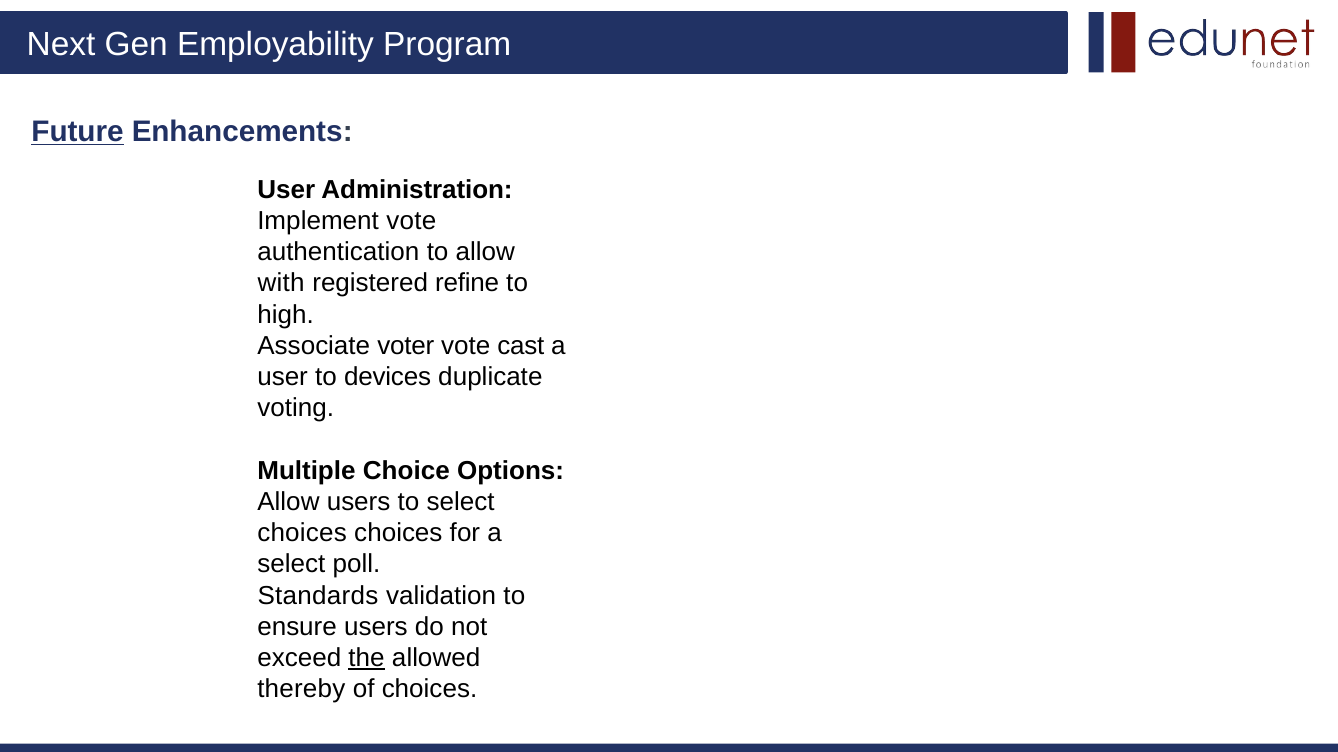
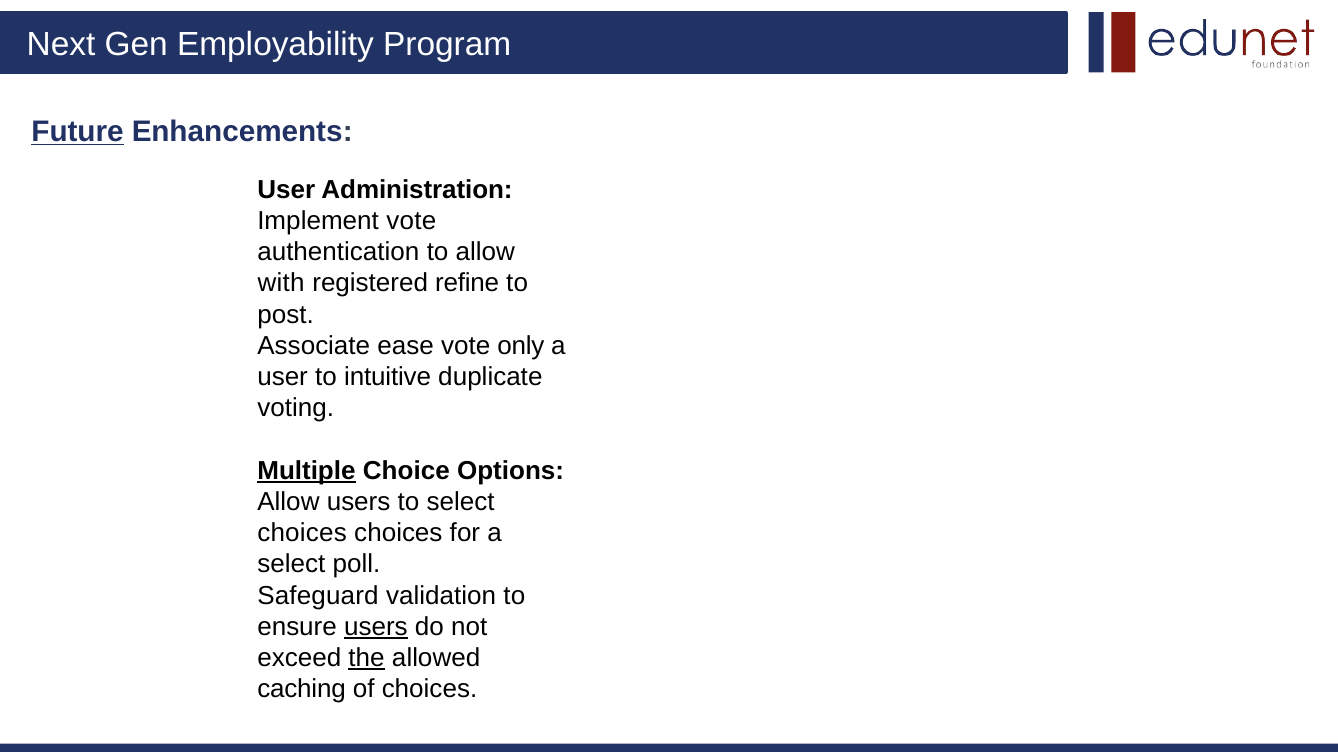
high: high -> post (286, 315)
voter: voter -> ease (406, 346)
cast: cast -> only (521, 346)
devices: devices -> intuitive (388, 377)
Multiple underline: none -> present (306, 471)
Standards: Standards -> Safeguard (318, 596)
users underline: none -> present (376, 627)
thereby: thereby -> caching (302, 690)
